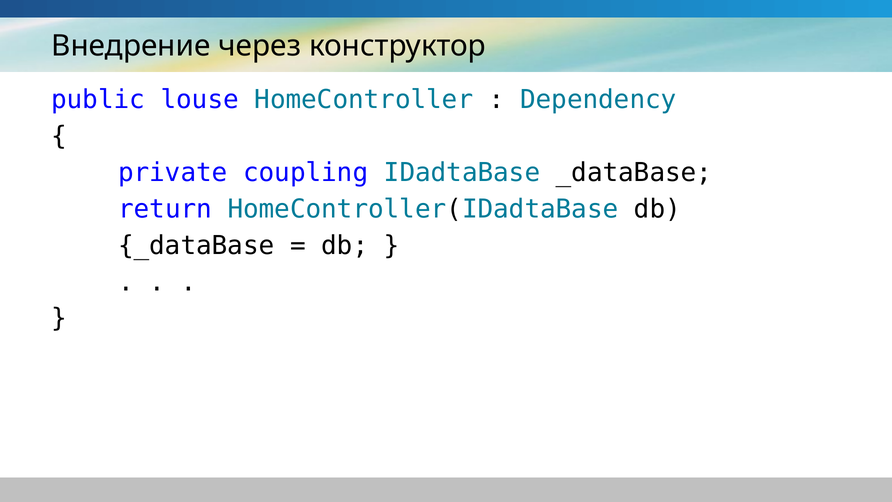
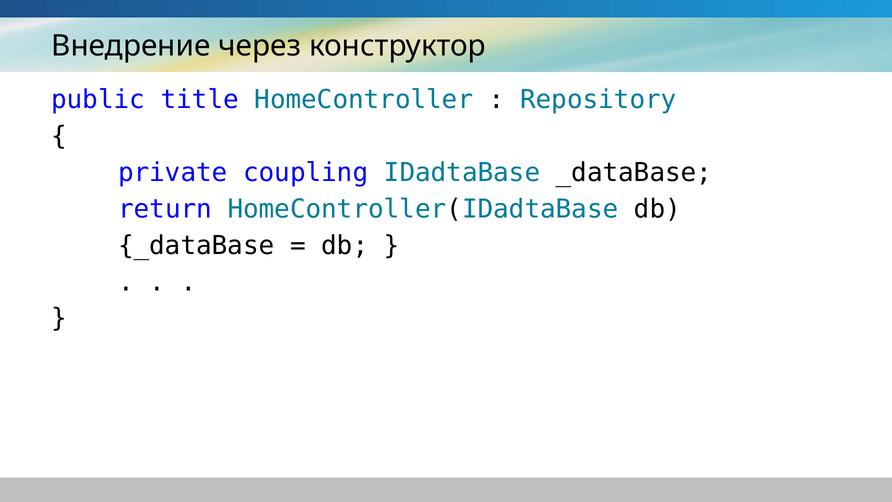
louse: louse -> title (200, 100)
Dependency: Dependency -> Repository (598, 100)
